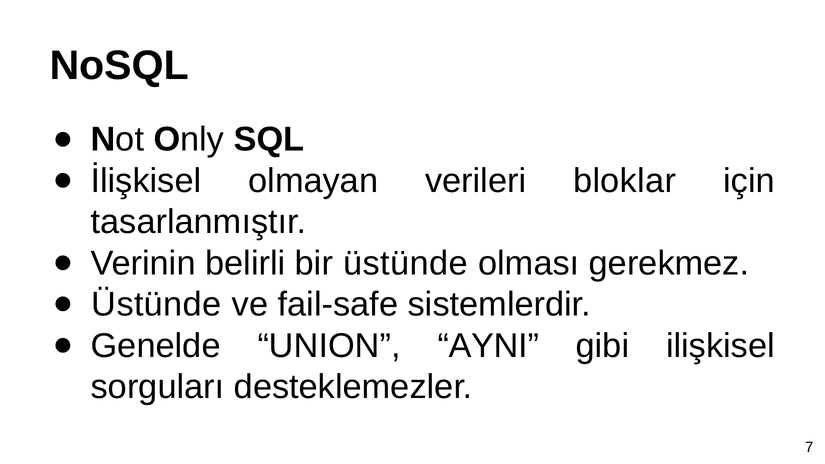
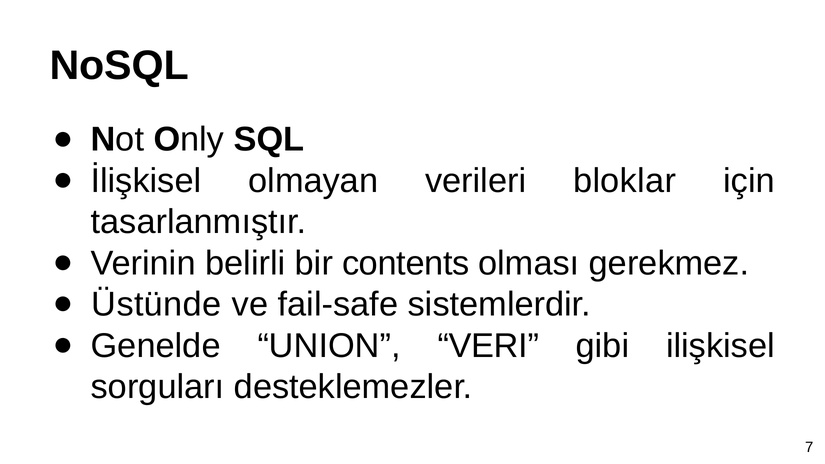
bir üstünde: üstünde -> contents (406, 263)
AYNI: AYNI -> VERI (488, 346)
